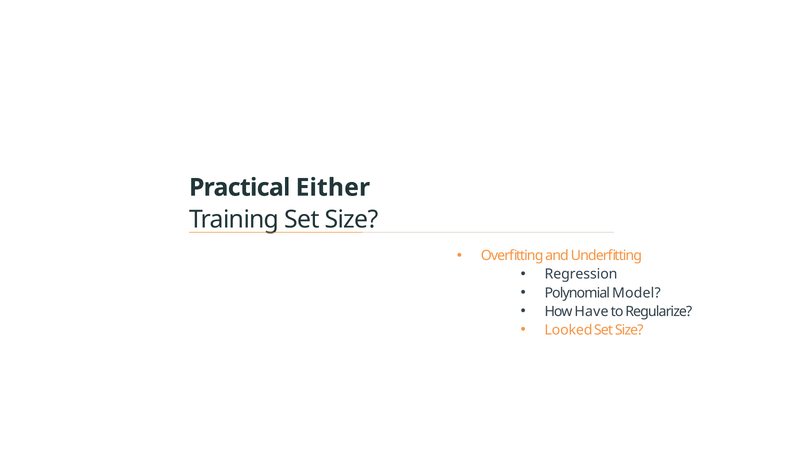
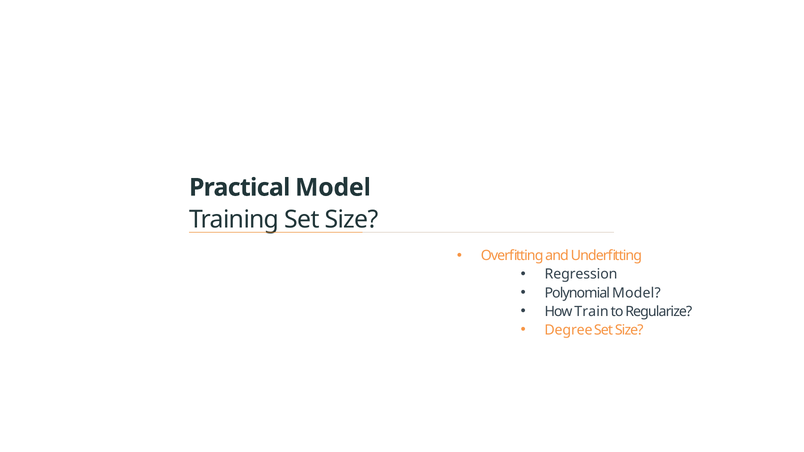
Practical Either: Either -> Model (333, 188)
Have: Have -> Train (592, 312)
Looked: Looked -> Degree (568, 330)
